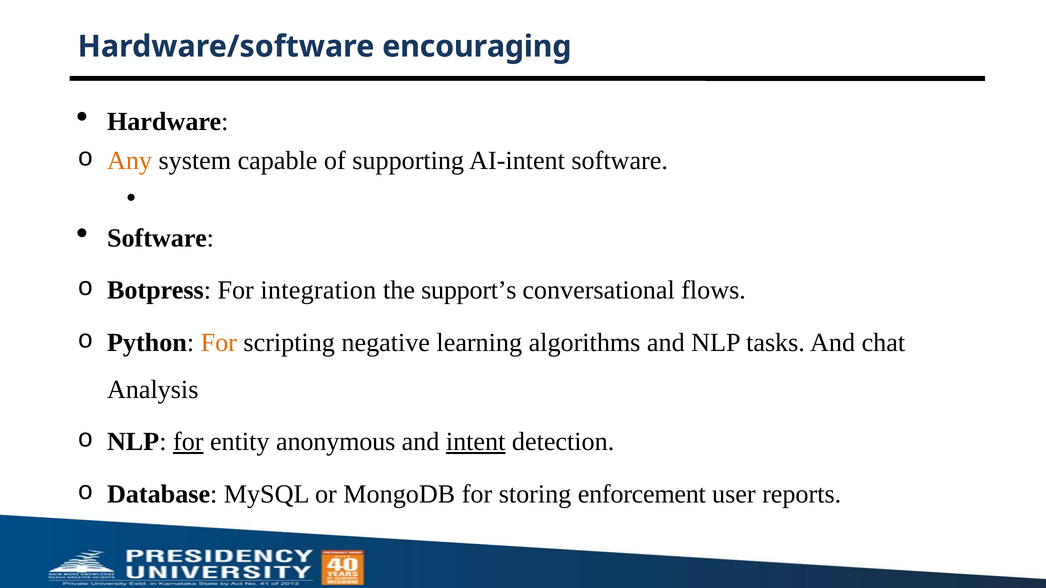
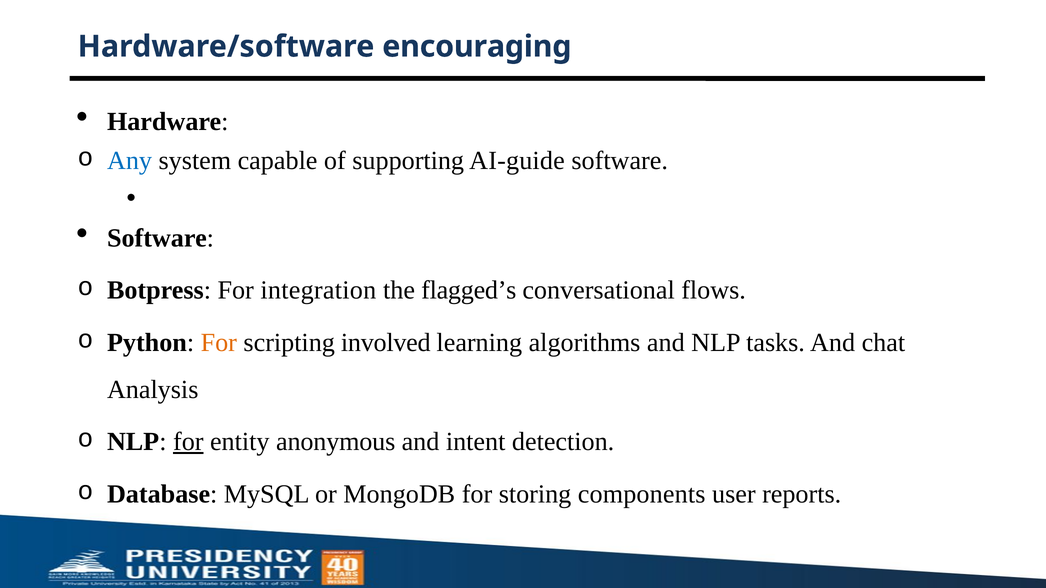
Any colour: orange -> blue (130, 160)
AI-intent: AI-intent -> AI-guide (517, 160)
support’s: support’s -> flagged’s (469, 290)
negative: negative -> involved (386, 343)
intent underline: present -> none (476, 442)
enforcement: enforcement -> components (642, 494)
